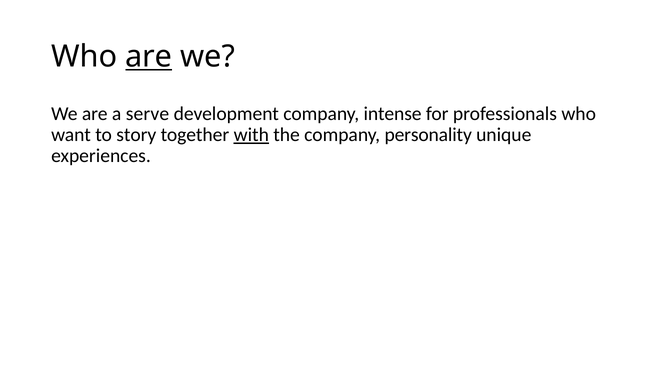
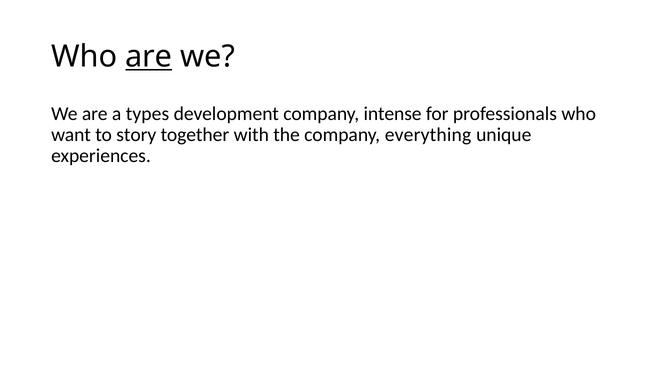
serve: serve -> types (147, 113)
with underline: present -> none (251, 135)
personality: personality -> everything (428, 135)
